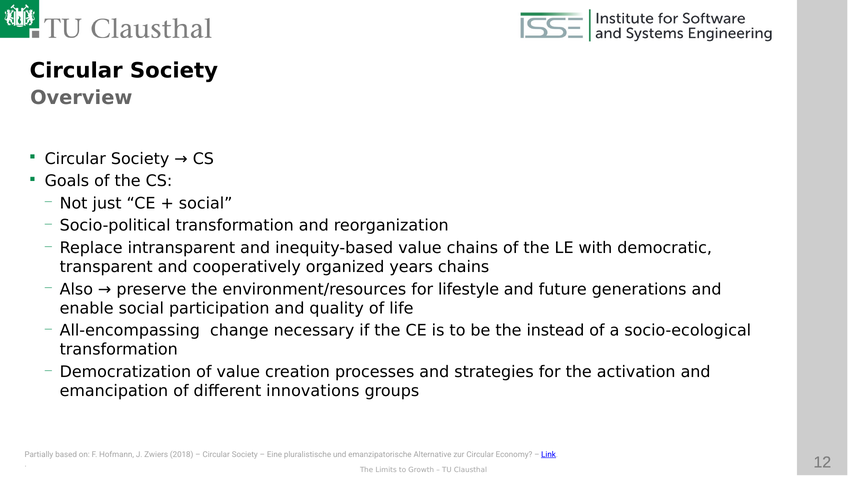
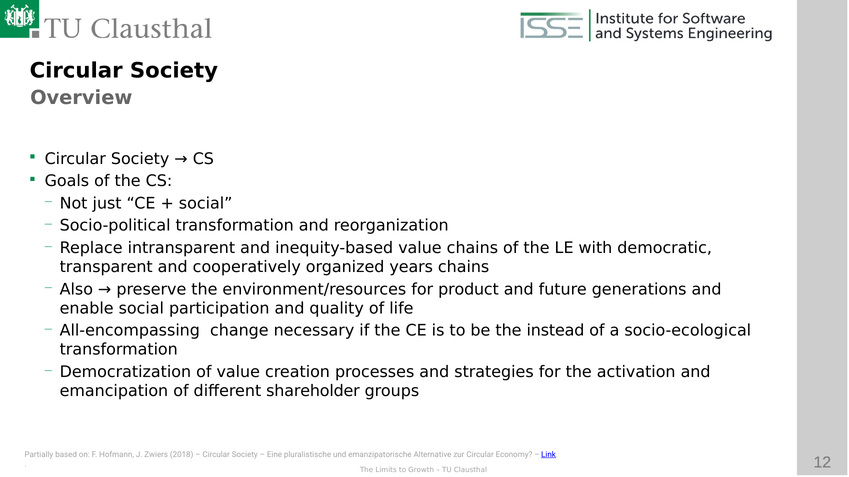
lifestyle: lifestyle -> product (469, 290)
innovations: innovations -> shareholder (313, 391)
